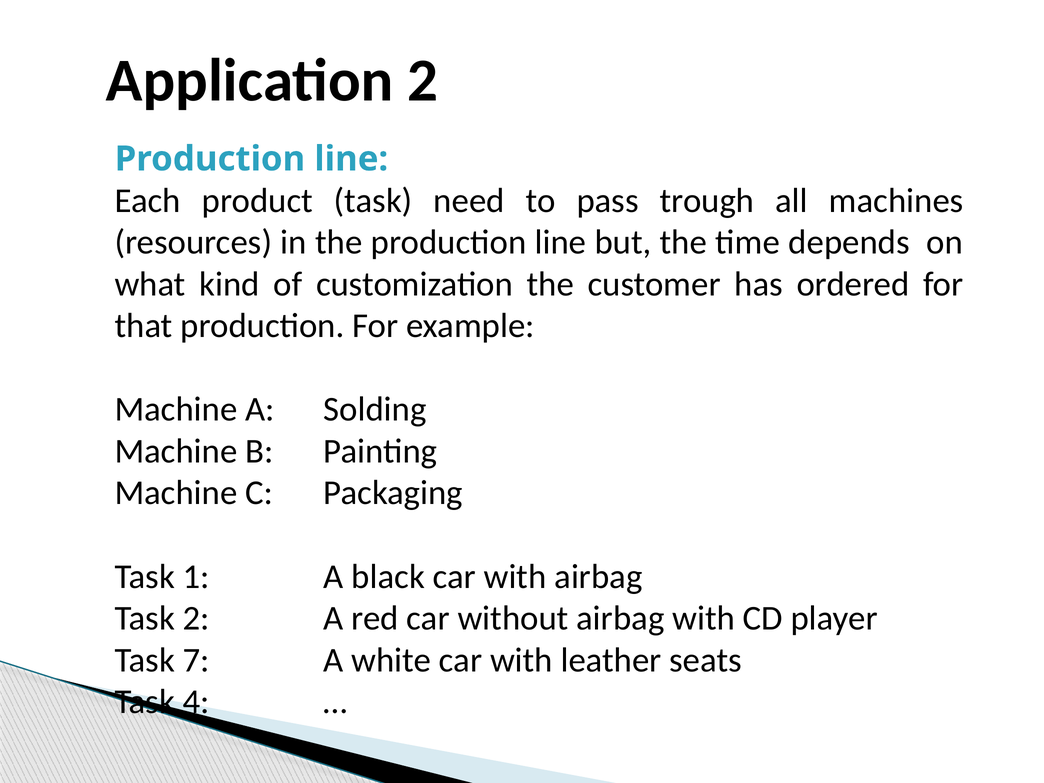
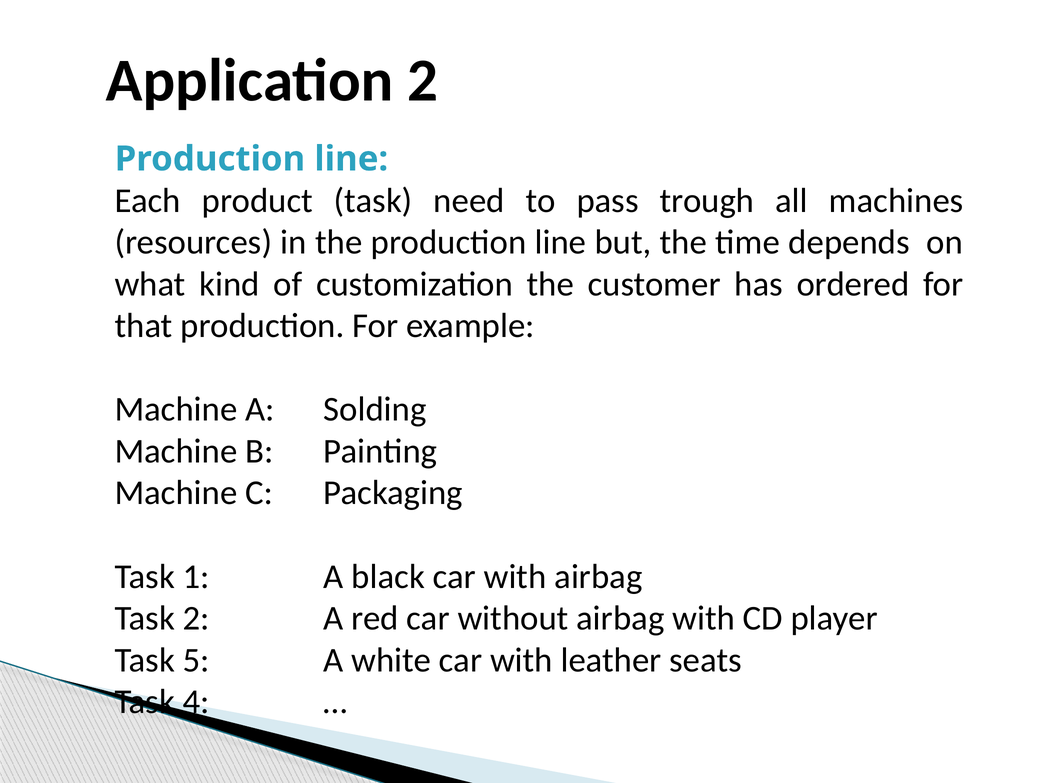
7: 7 -> 5 (196, 660)
